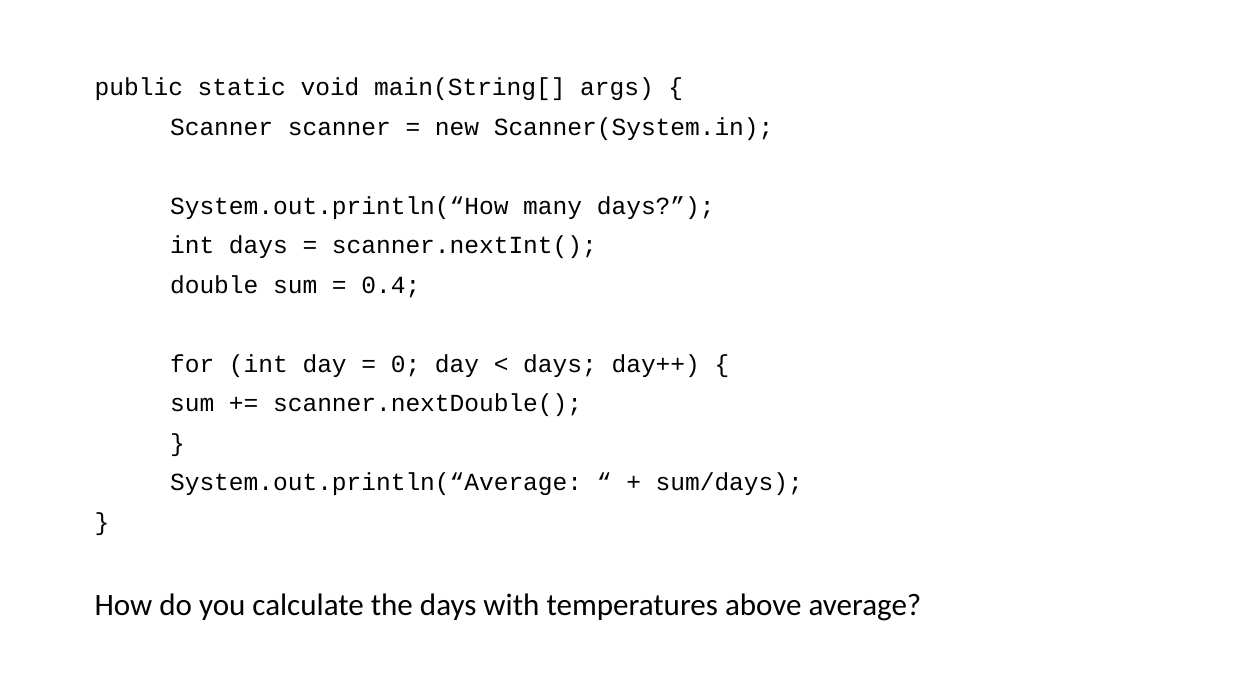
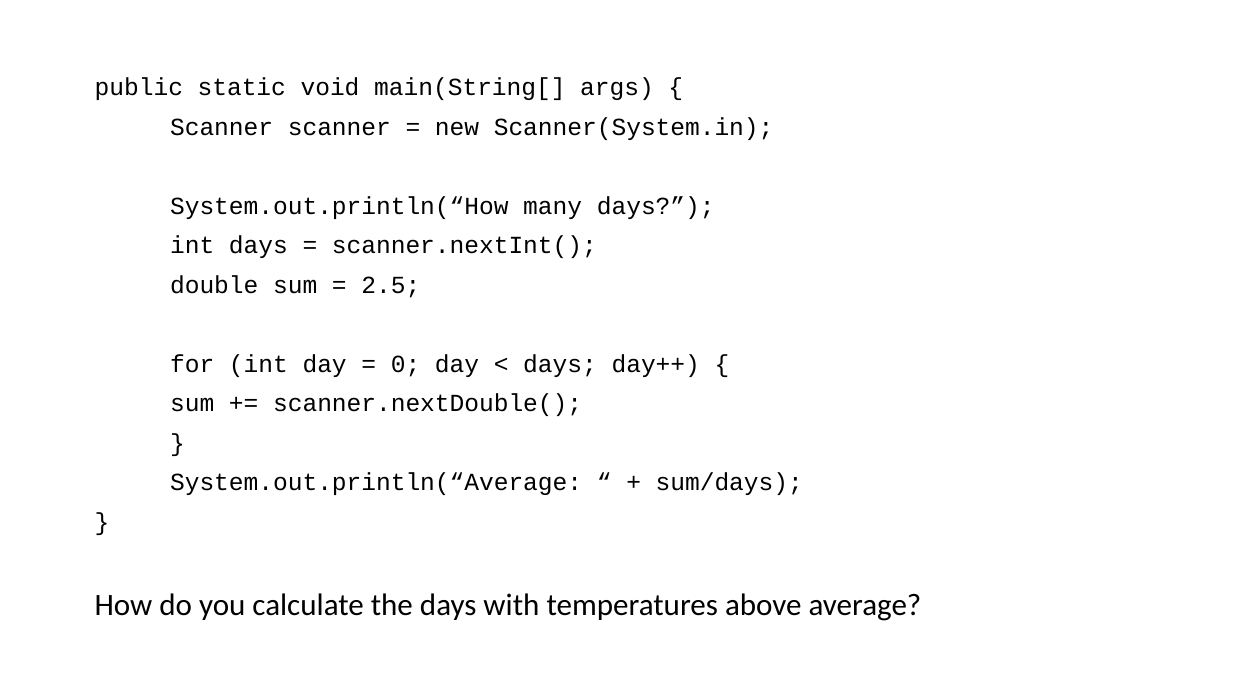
0.4: 0.4 -> 2.5 (391, 285)
